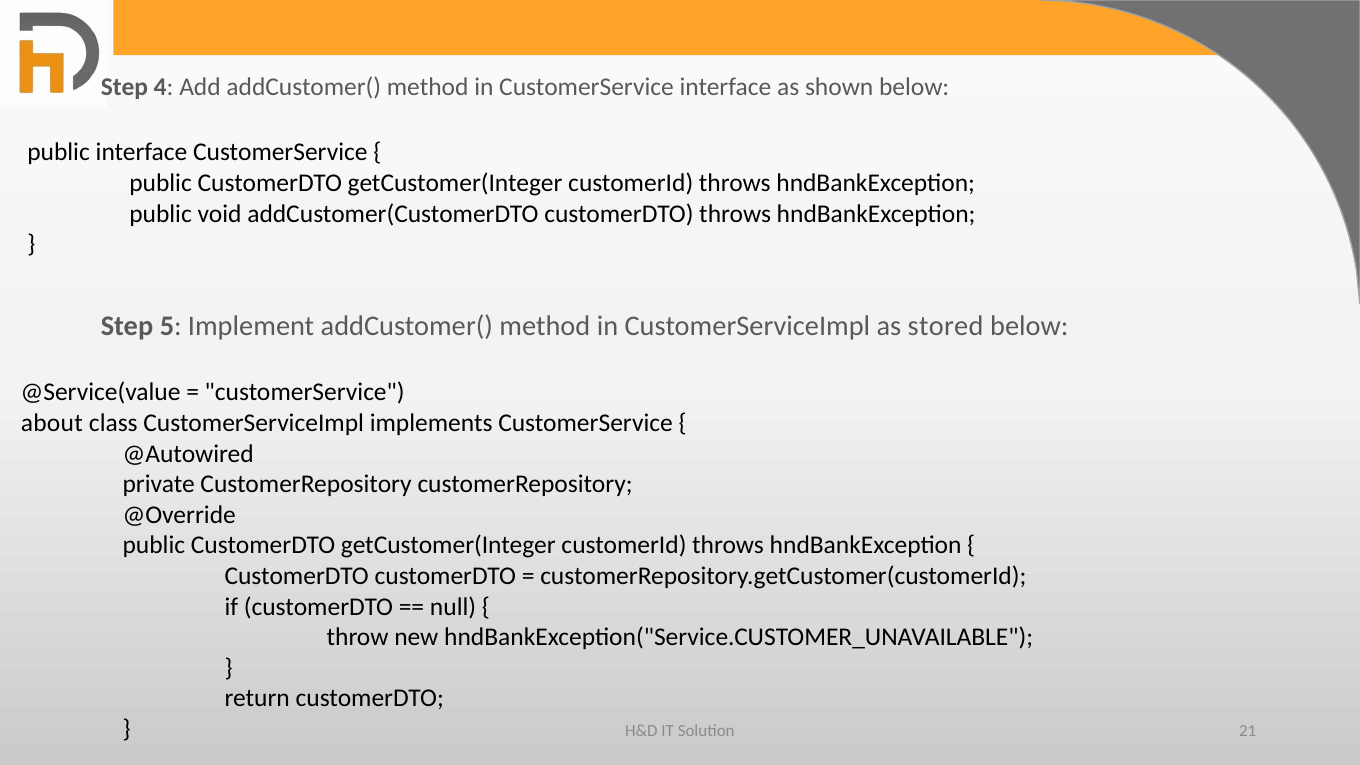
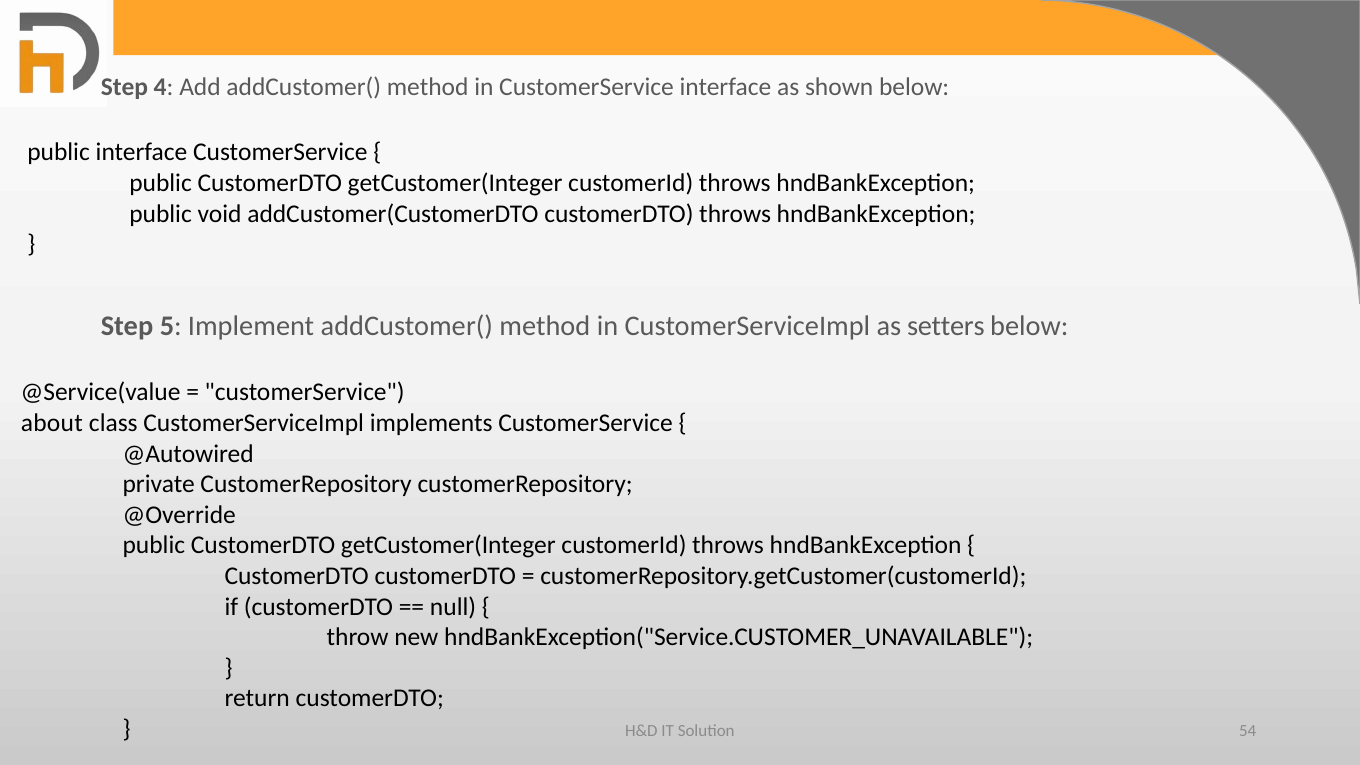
stored: stored -> setters (946, 327)
21: 21 -> 54 (1248, 730)
